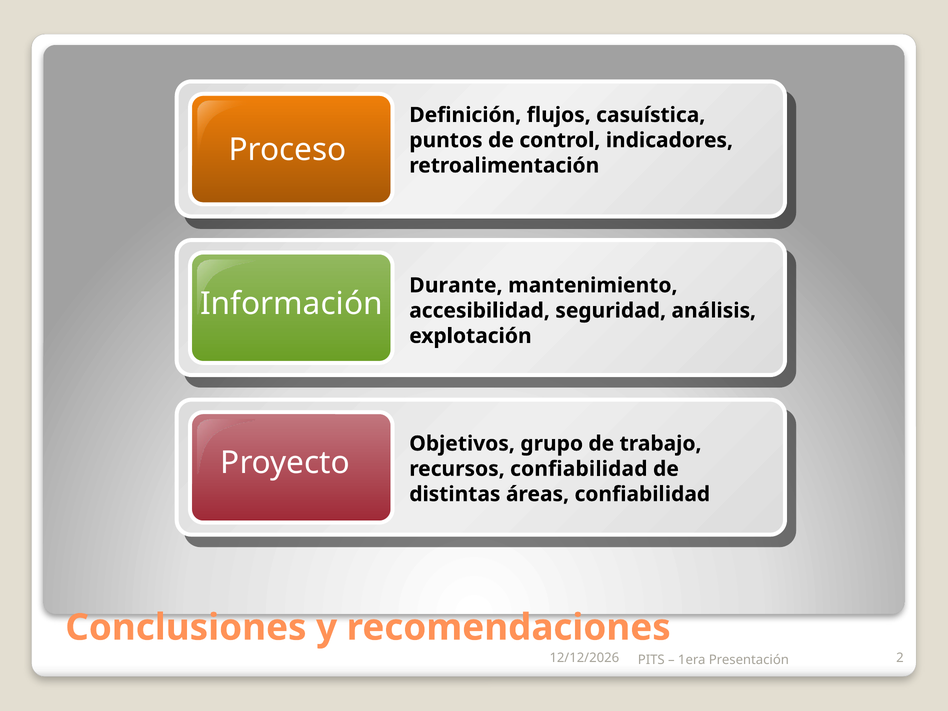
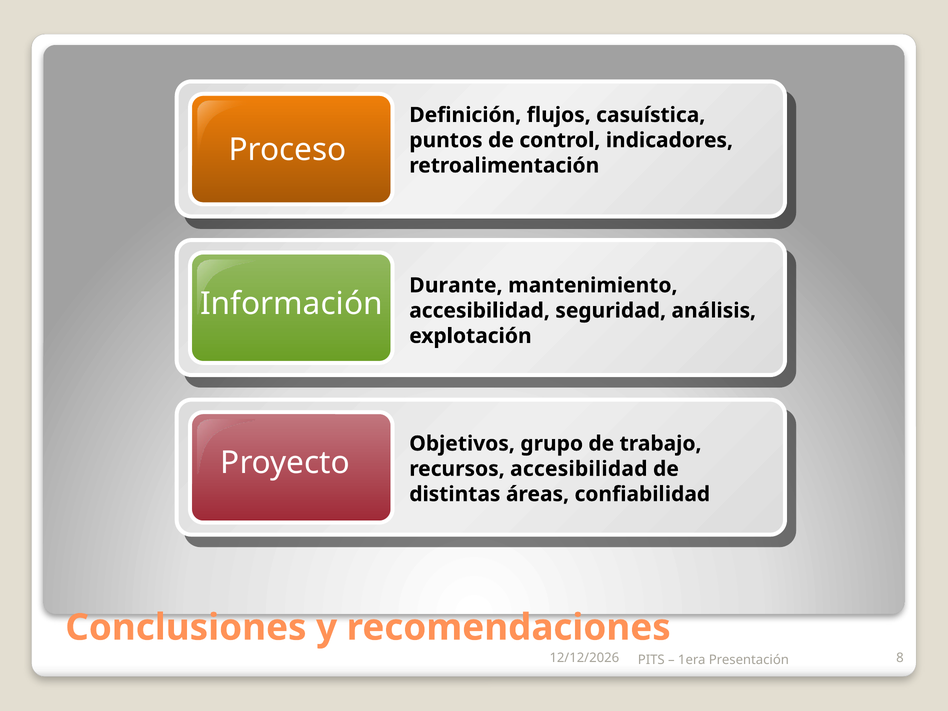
recursos confiabilidad: confiabilidad -> accesibilidad (579, 469)
2: 2 -> 8 (900, 658)
